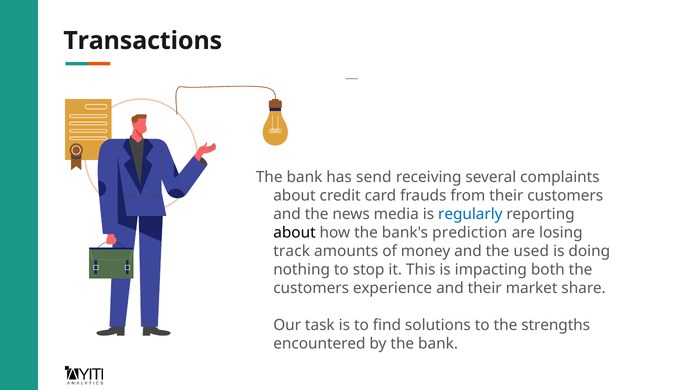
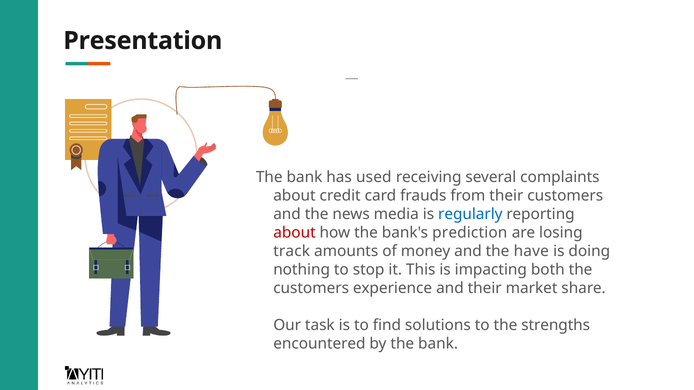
Transactions: Transactions -> Presentation (143, 41)
send: send -> used (374, 178)
about colour: black -> red (294, 233)
used: used -> have (531, 252)
